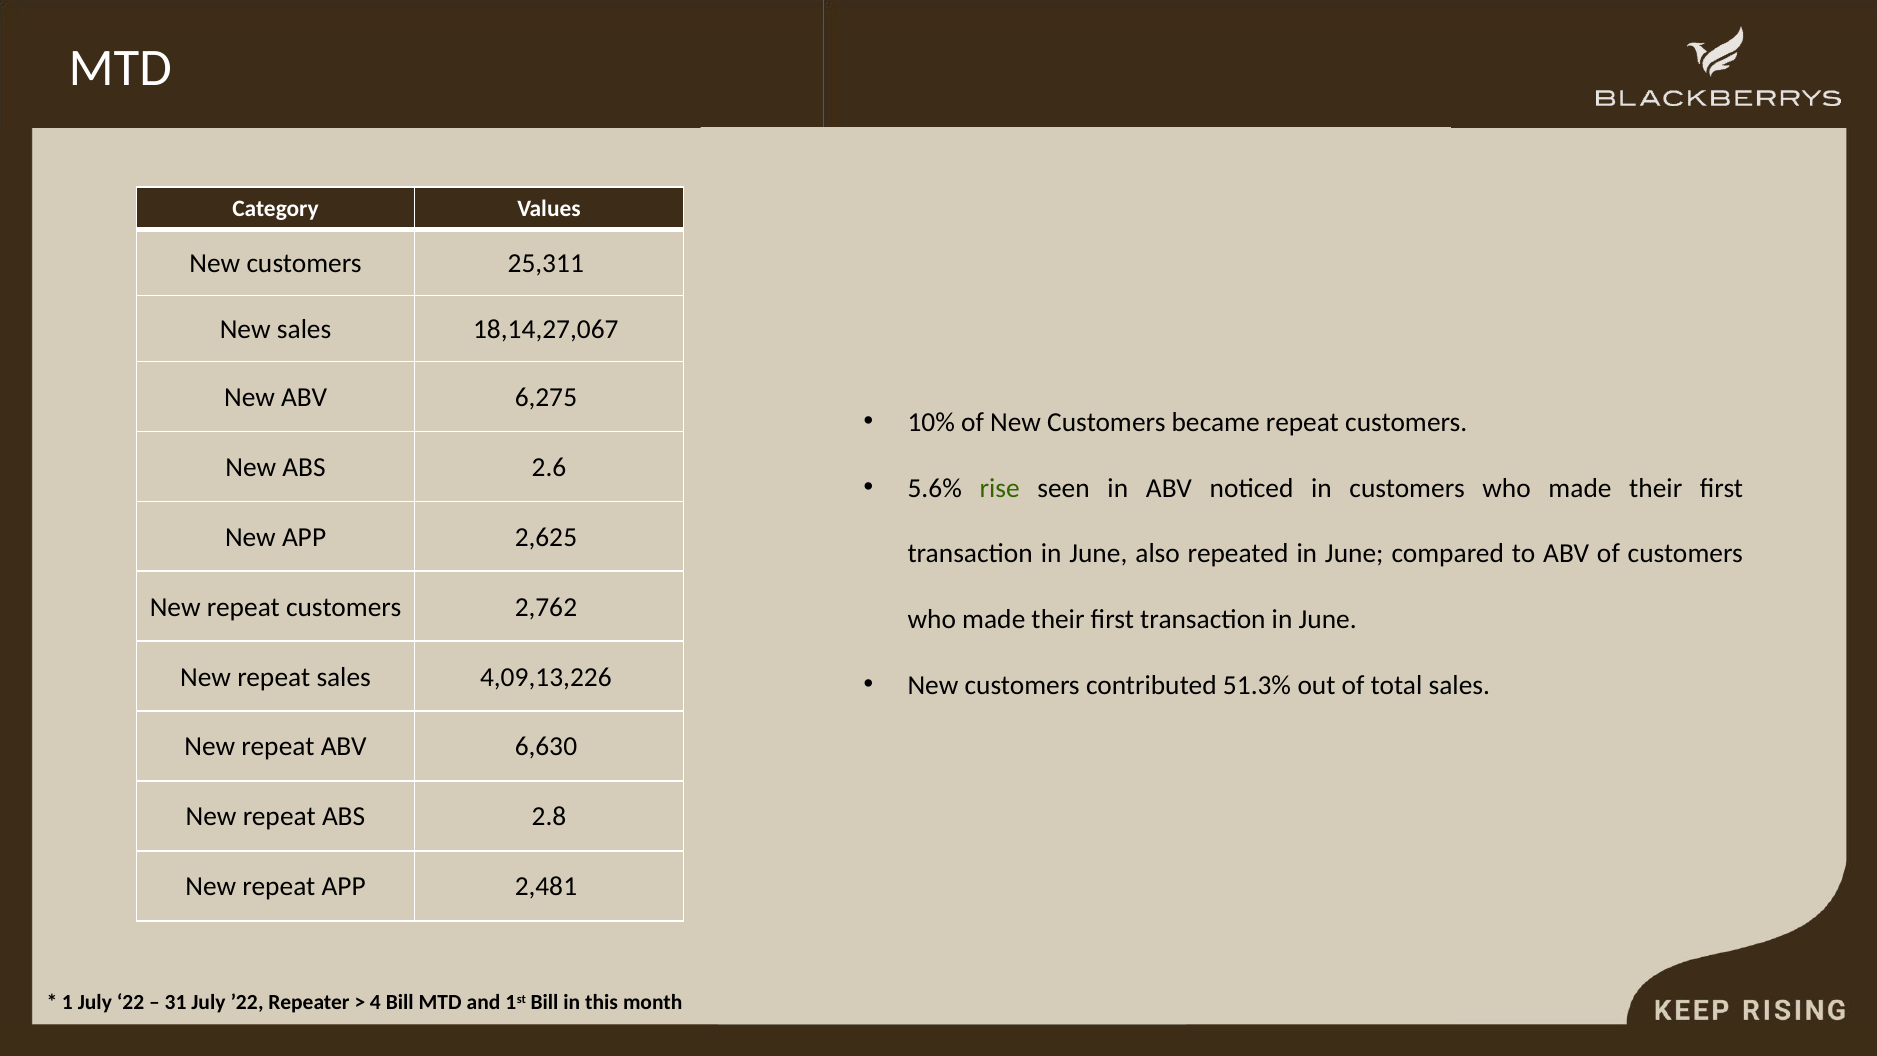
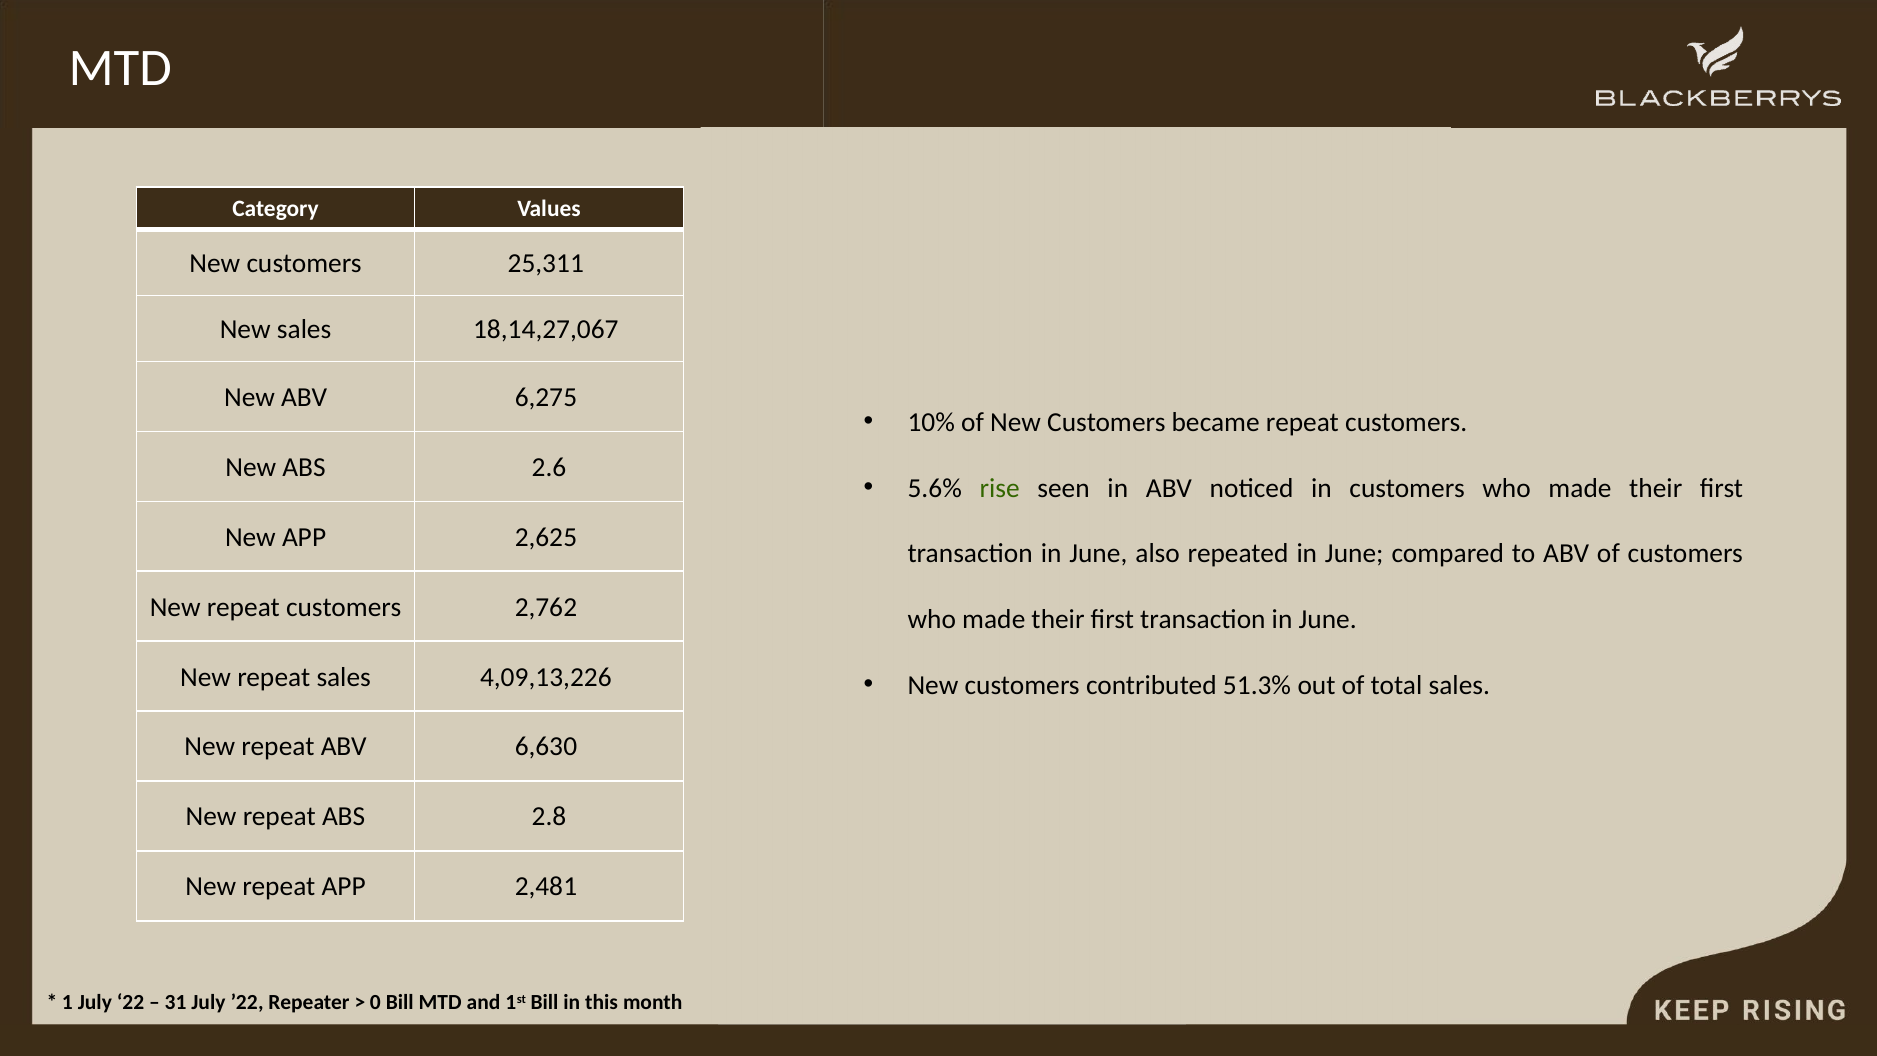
4: 4 -> 0 (375, 1003)
